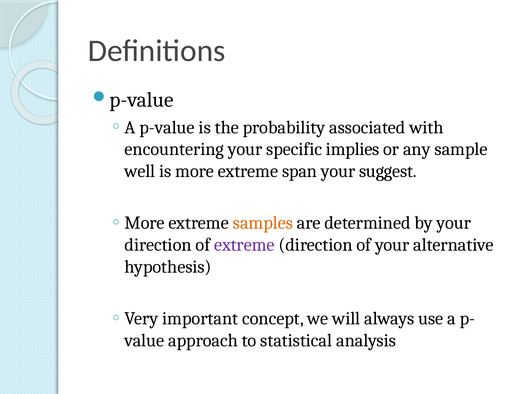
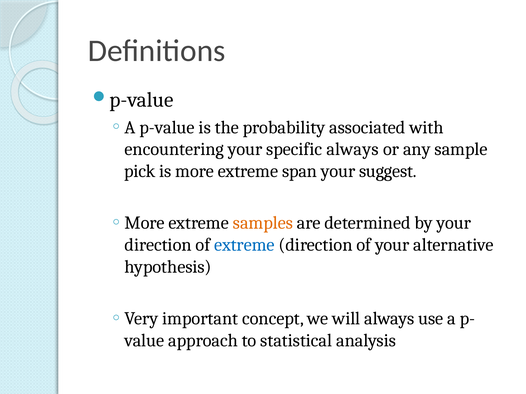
specific implies: implies -> always (352, 149)
well: well -> pick (140, 171)
extreme colour: purple -> blue (244, 245)
